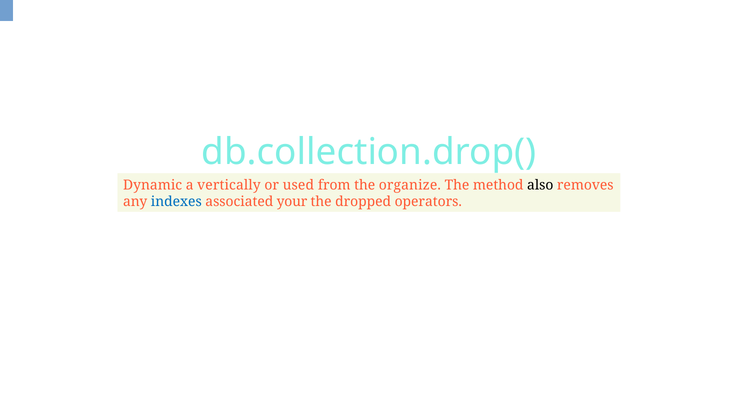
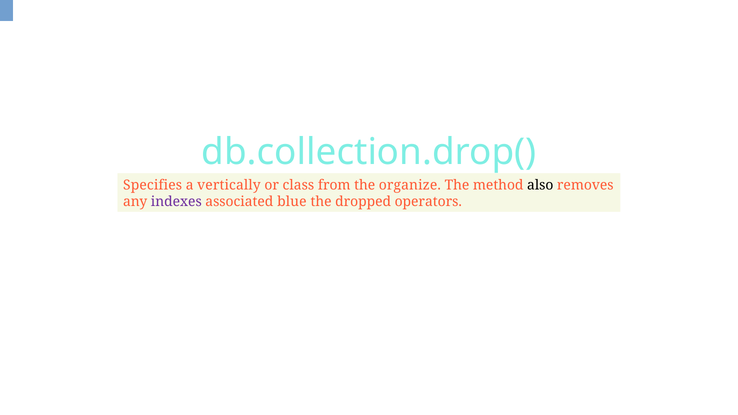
Dynamic: Dynamic -> Specifies (153, 185)
used: used -> class (298, 185)
indexes colour: blue -> purple (176, 202)
your: your -> blue (292, 202)
